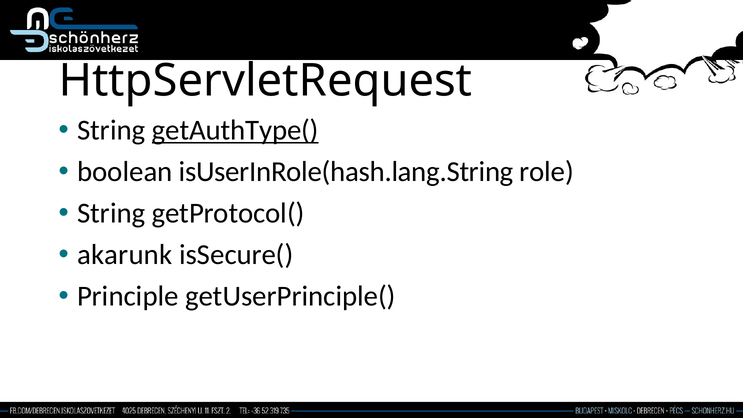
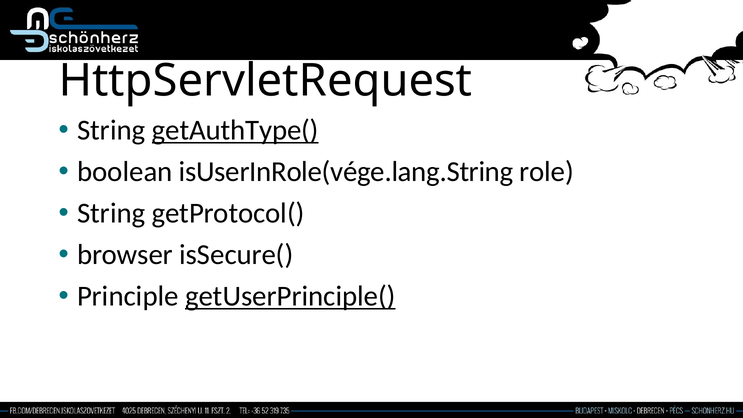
isUserInRole(hash.lang.String: isUserInRole(hash.lang.String -> isUserInRole(vége.lang.String (346, 172)
akarunk: akarunk -> browser (125, 255)
getUserPrinciple( underline: none -> present (290, 296)
